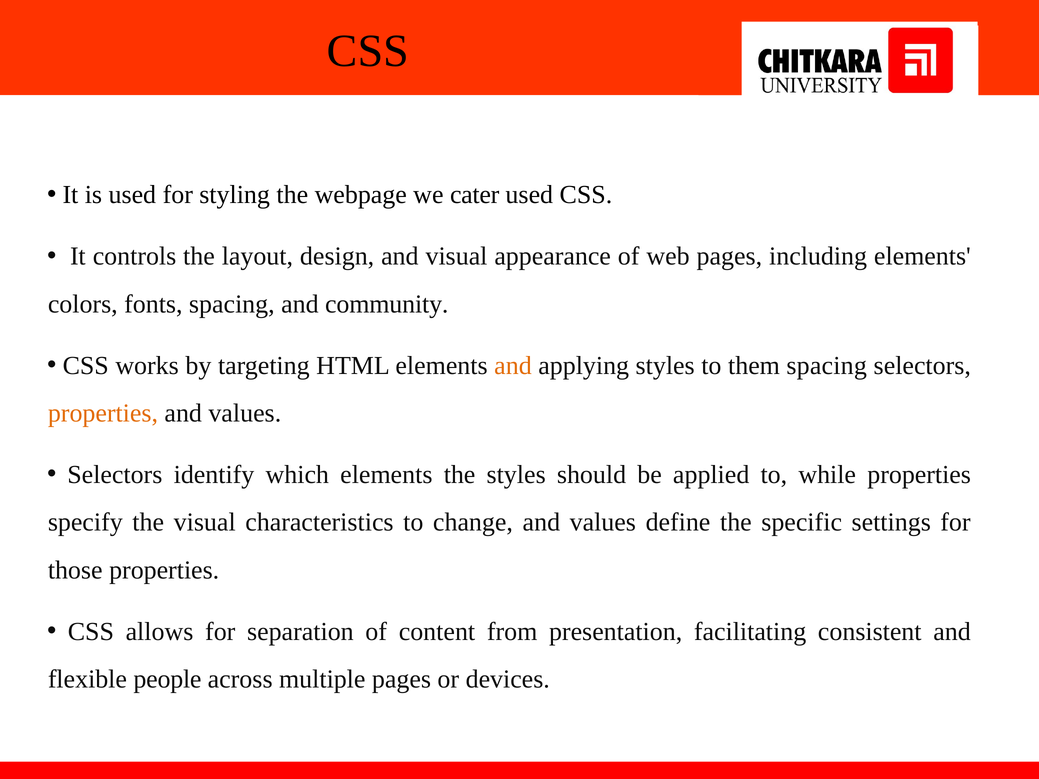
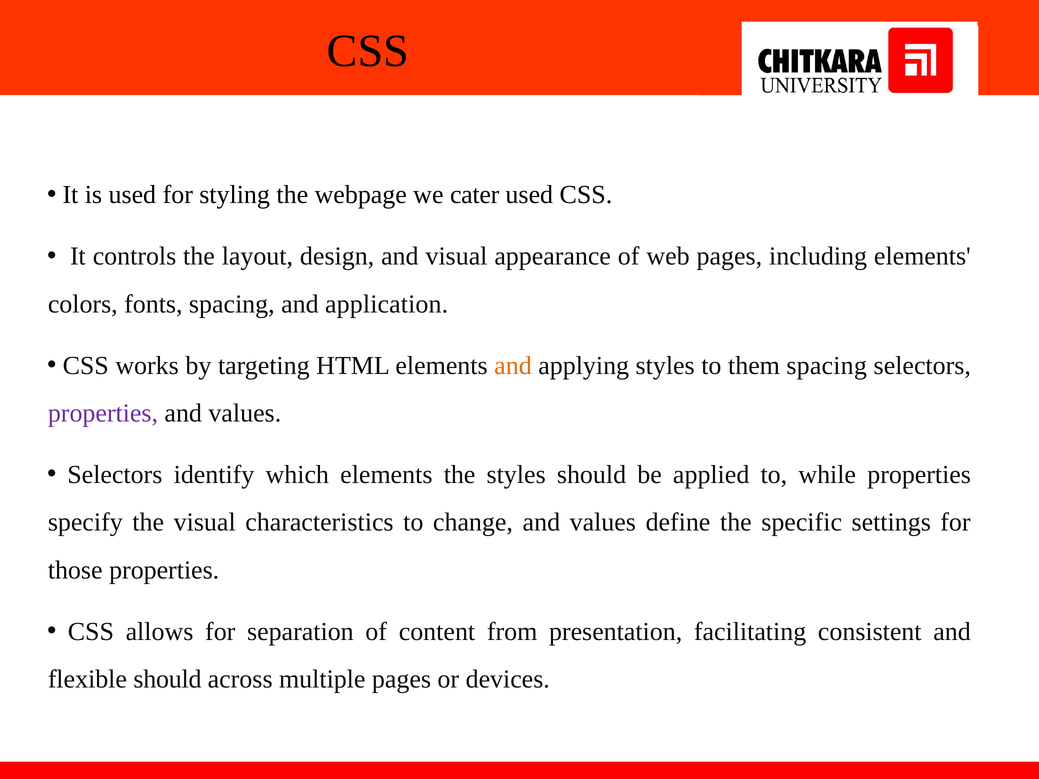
community: community -> application (387, 304)
properties colour: orange -> purple (103, 413)
flexible people: people -> should (167, 679)
